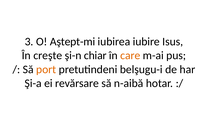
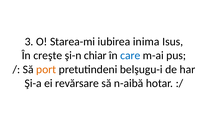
Aştept-mi: Aştept-mi -> Starea-mi (73, 42)
iubire: iubire -> inima (146, 42)
care colour: orange -> blue (130, 55)
